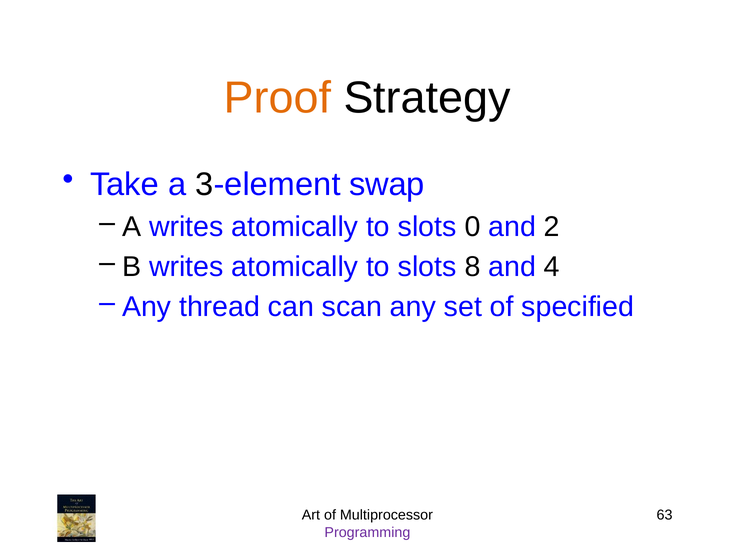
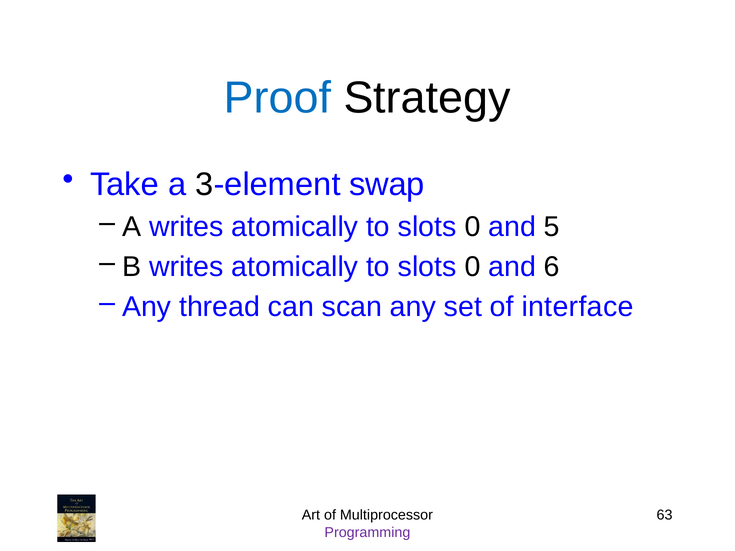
Proof colour: orange -> blue (277, 98)
2: 2 -> 5 (552, 227)
8: 8 -> 0 (473, 267)
4: 4 -> 6 (552, 267)
specified: specified -> interface (578, 307)
